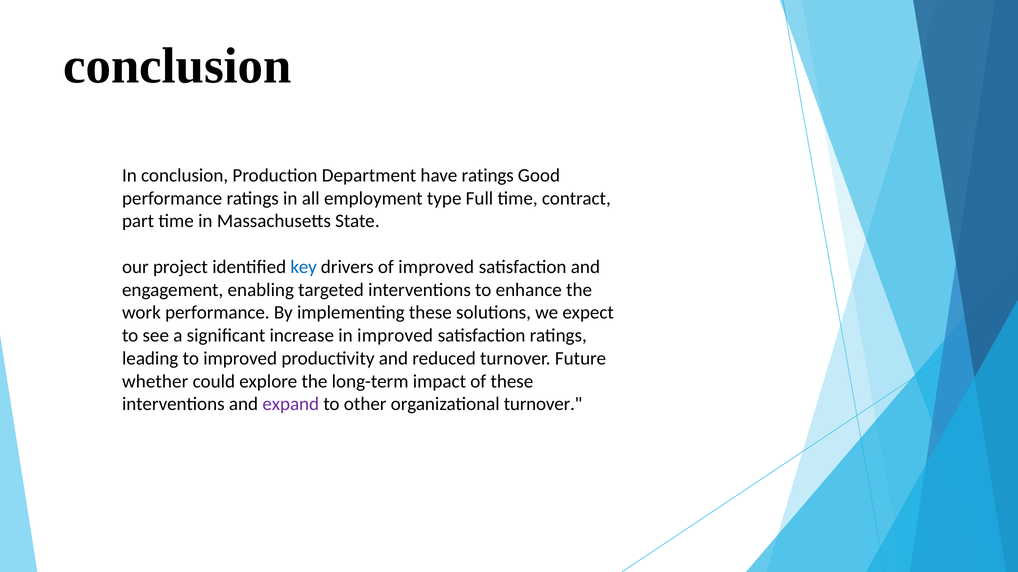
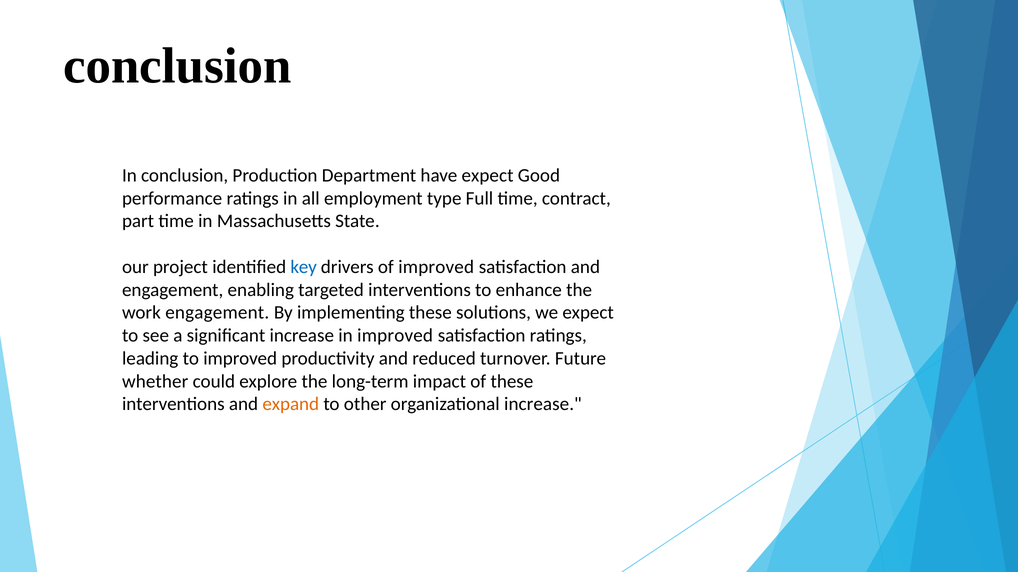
have ratings: ratings -> expect (488, 176)
work performance: performance -> engagement (217, 313)
expand colour: purple -> orange (291, 405)
organizational turnover: turnover -> increase (543, 405)
